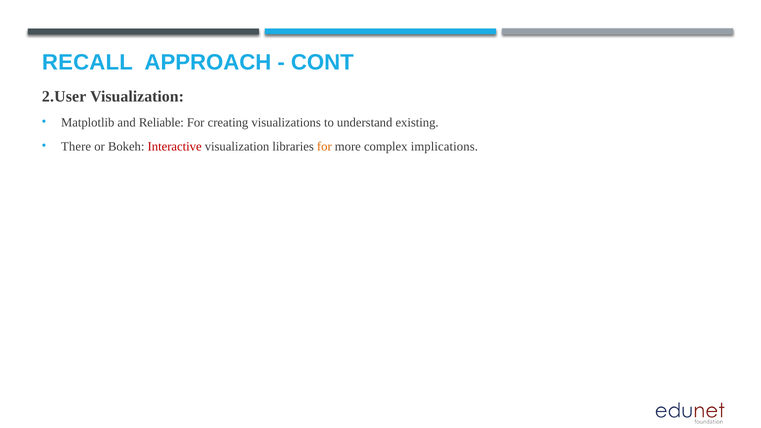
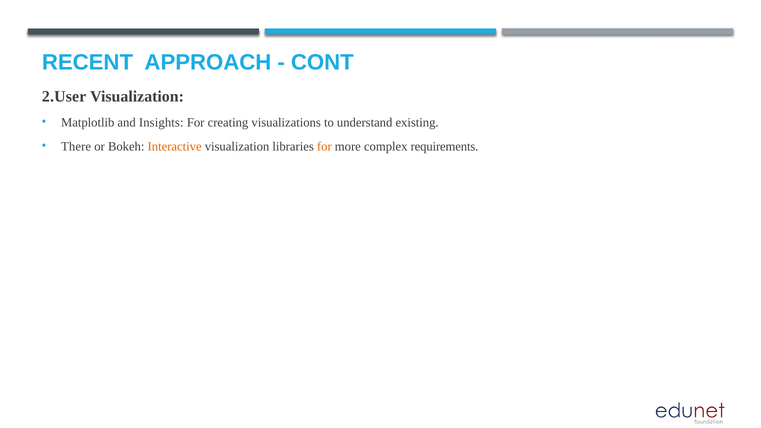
RECALL: RECALL -> RECENT (88, 62)
Reliable: Reliable -> Insights (161, 122)
Interactive colour: red -> orange (175, 146)
implications: implications -> requirements (445, 146)
